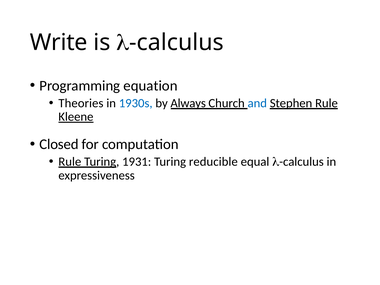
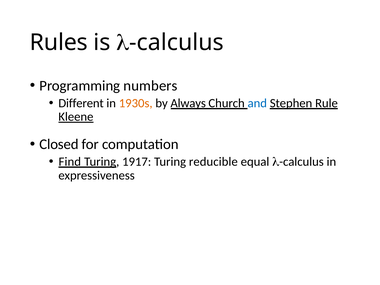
Write: Write -> Rules (59, 43)
equation: equation -> numbers (150, 86)
Theories: Theories -> Different (81, 103)
1930s colour: blue -> orange (136, 103)
Rule: Rule -> Find (70, 162)
1931: 1931 -> 1917 (137, 162)
